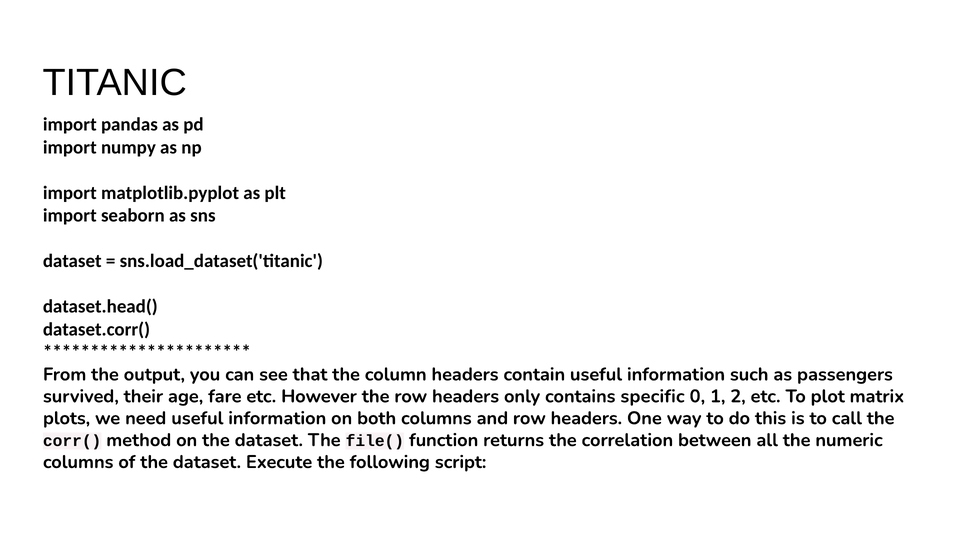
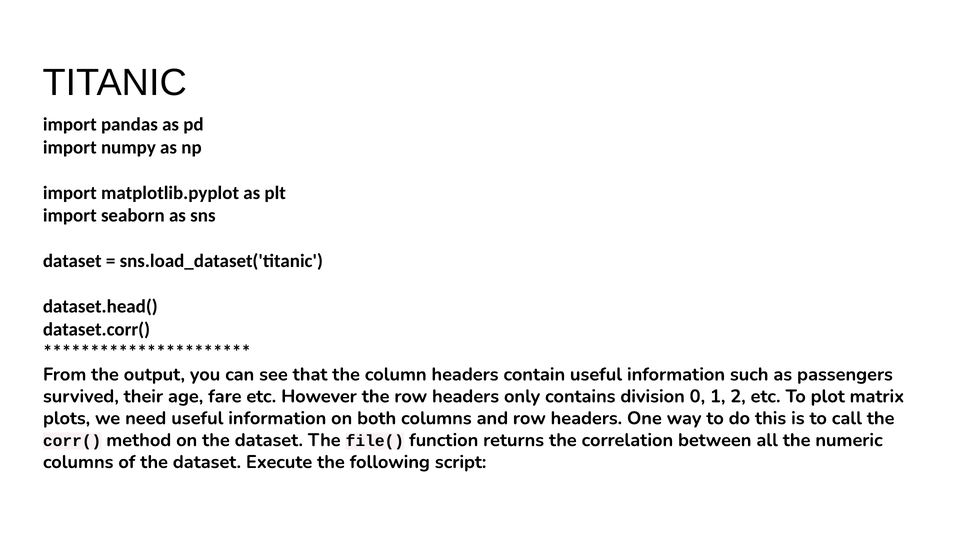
specific: specific -> division (653, 396)
